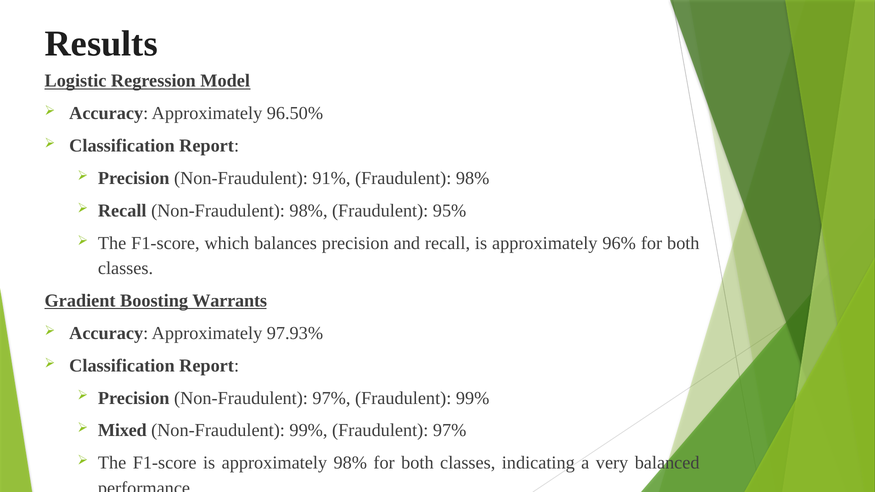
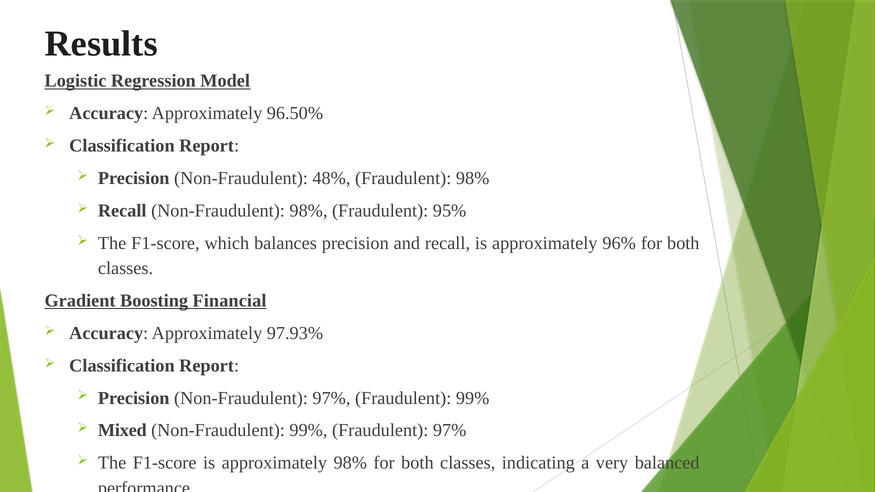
91%: 91% -> 48% (331, 178)
Warrants: Warrants -> Financial (230, 301)
